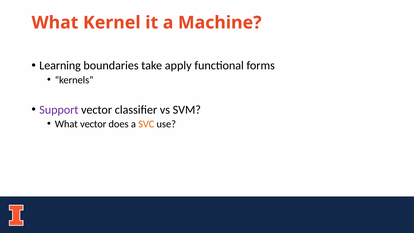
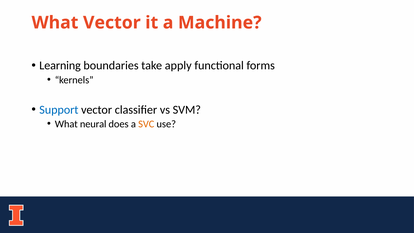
What Kernel: Kernel -> Vector (112, 23)
Support colour: purple -> blue (59, 110)
What vector: vector -> neural (93, 124)
